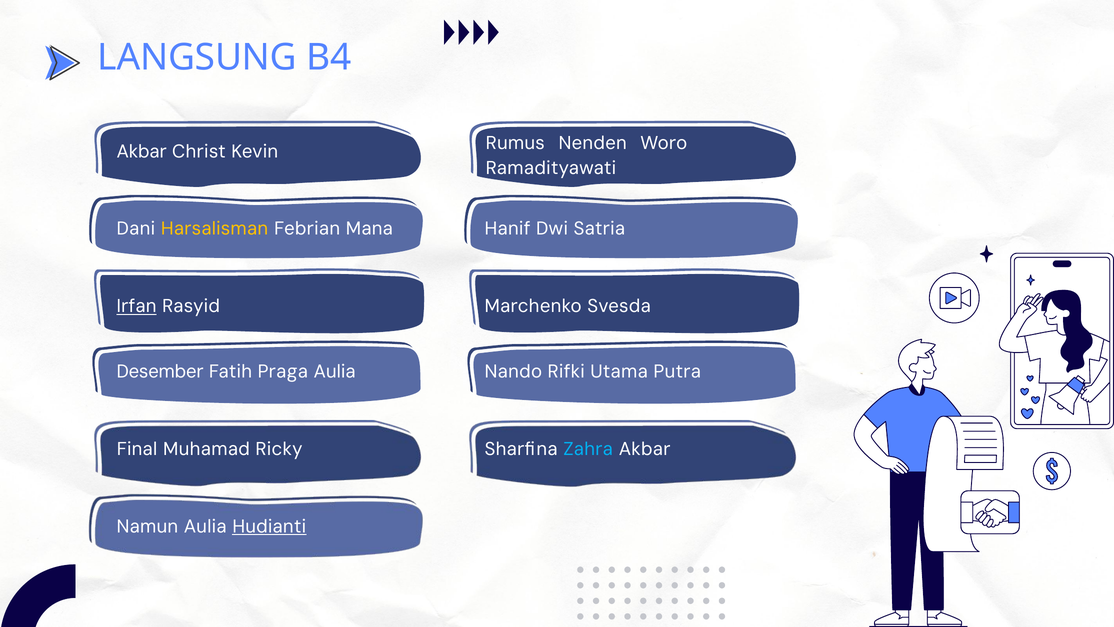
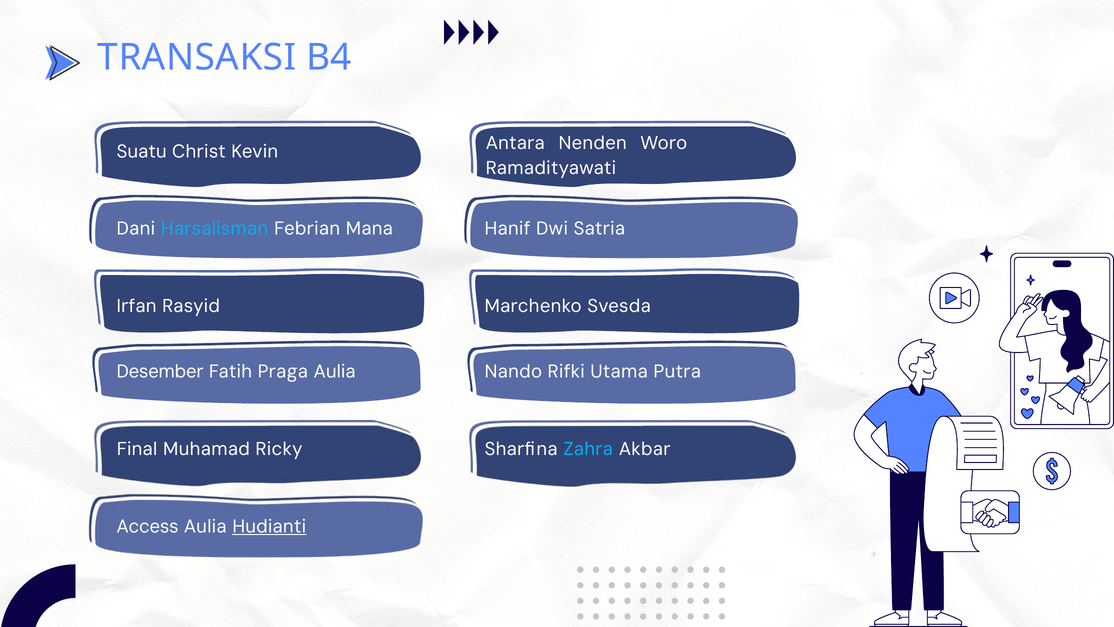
LANGSUNG: LANGSUNG -> TRANSAKSI (197, 57)
Akbar: Akbar -> Suatu (142, 151)
Rumus: Rumus -> Antara (515, 143)
Harsalisman colour: yellow -> light blue (215, 229)
Irfan underline: present -> none (137, 306)
Namun: Namun -> Access (148, 526)
